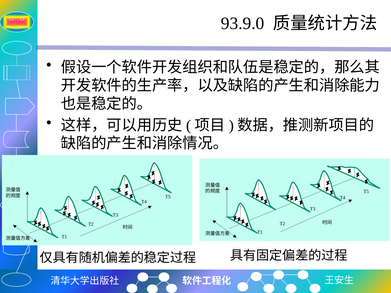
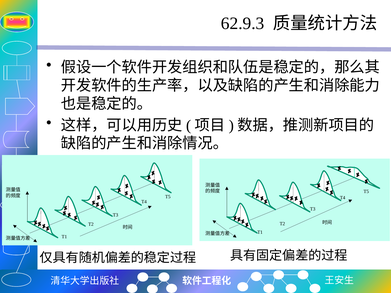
93.9.0: 93.9.0 -> 62.9.3 (243, 23)
